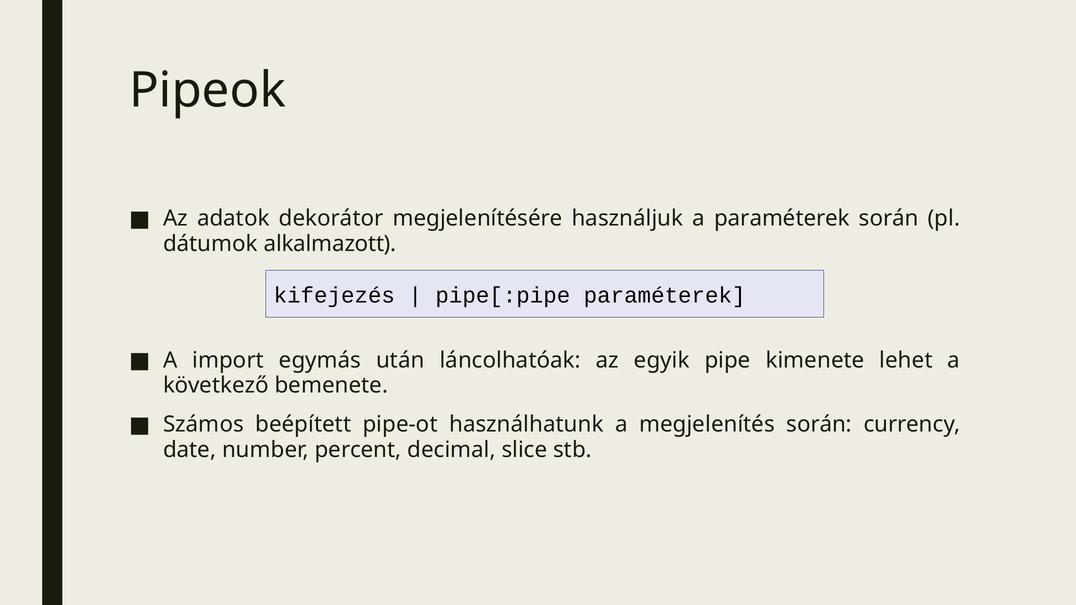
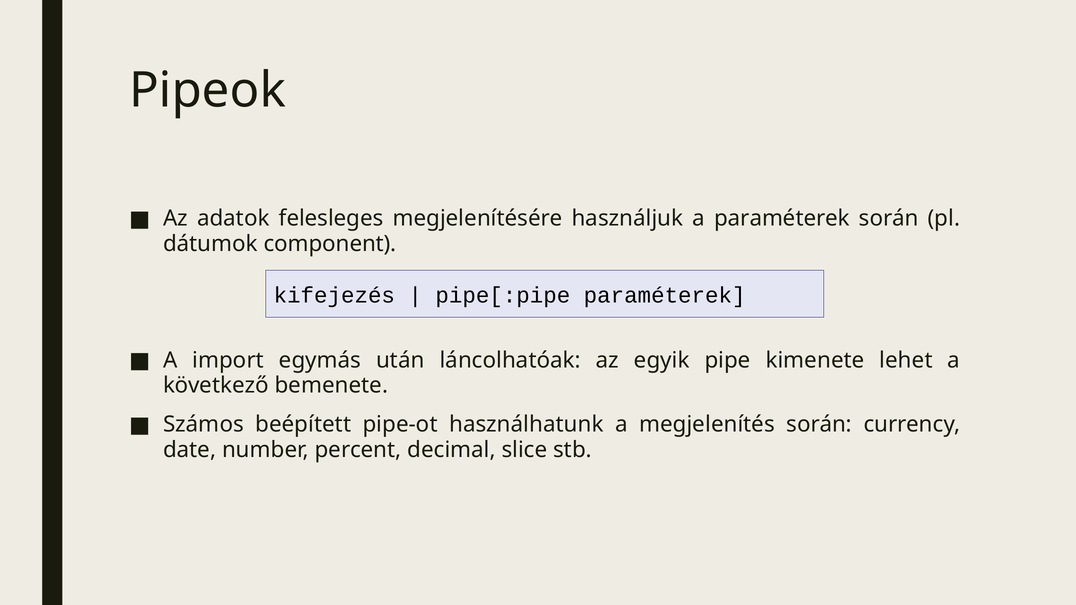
dekorátor: dekorátor -> felesleges (331, 219)
alkalmazott: alkalmazott -> component (330, 244)
